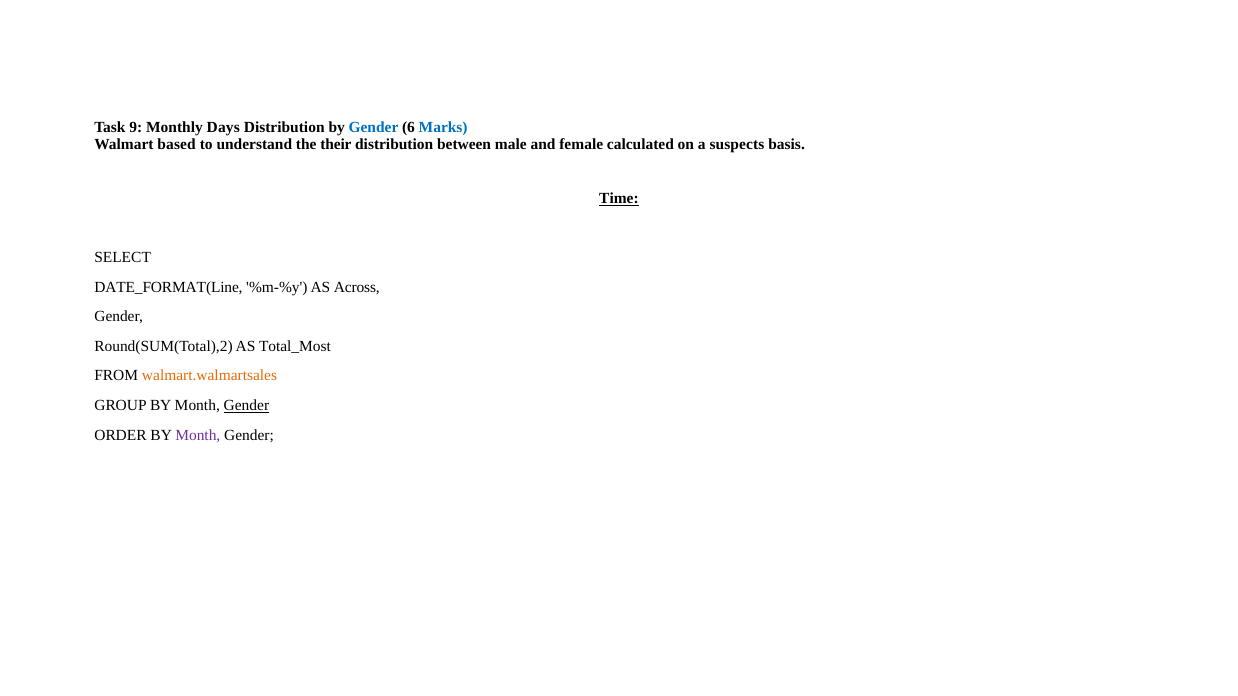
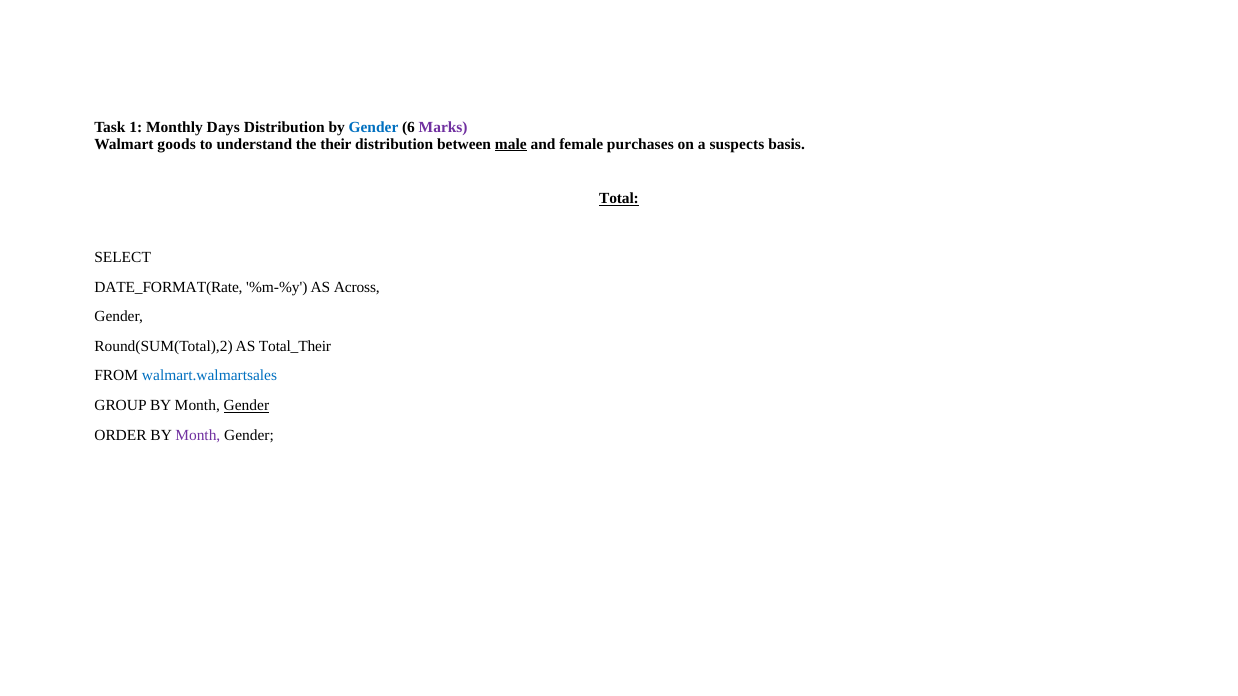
9: 9 -> 1 (136, 128)
Marks colour: blue -> purple (443, 128)
based: based -> goods (177, 144)
male underline: none -> present (511, 144)
calculated: calculated -> purchases (640, 144)
Time: Time -> Total (619, 198)
DATE_FORMAT(Line: DATE_FORMAT(Line -> DATE_FORMAT(Rate (168, 287)
Total_Most: Total_Most -> Total_Their (295, 346)
walmart.walmartsales colour: orange -> blue (210, 376)
